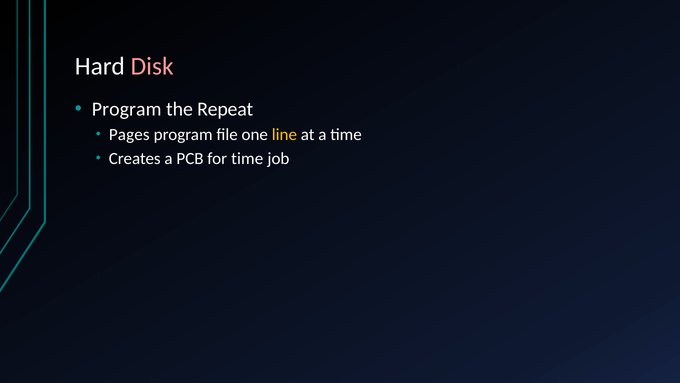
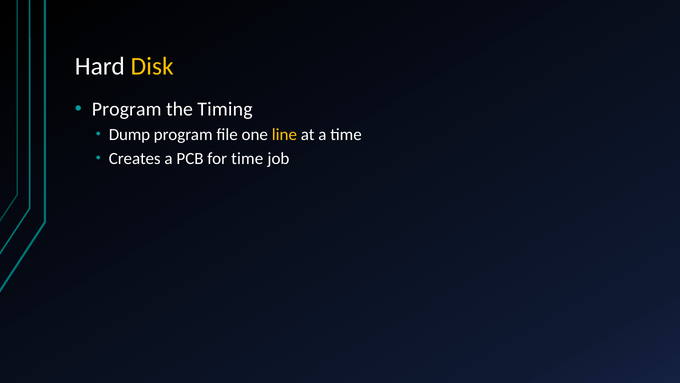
Disk colour: pink -> yellow (152, 66)
Repeat: Repeat -> Timing (225, 109)
Pages: Pages -> Dump (129, 135)
